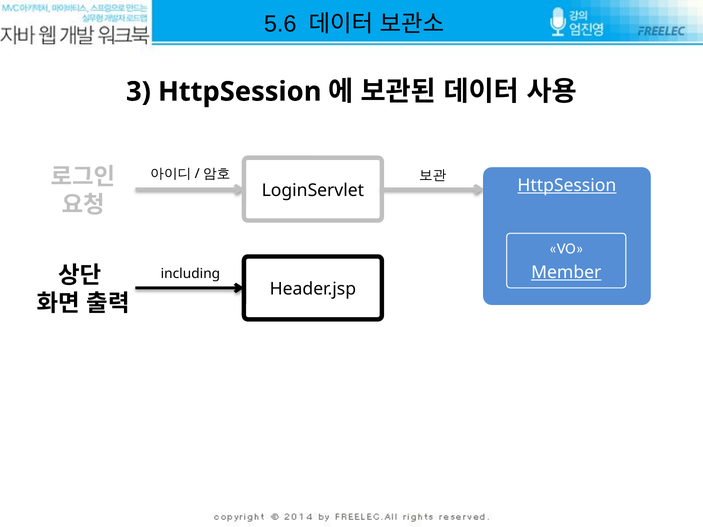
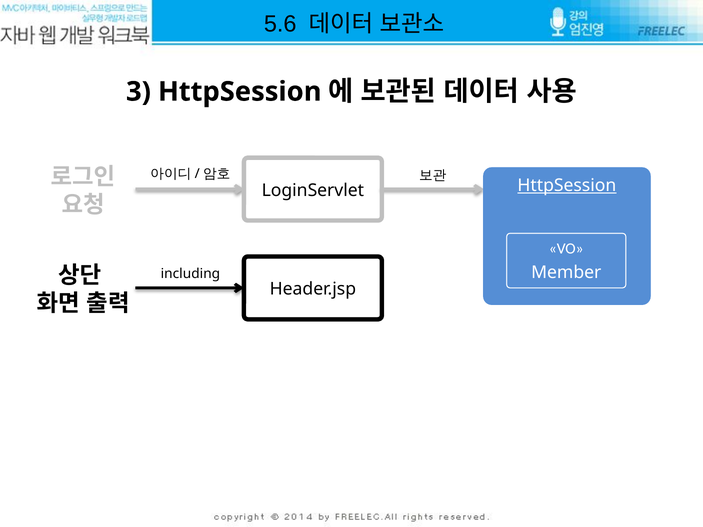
Member underline: present -> none (566, 272)
